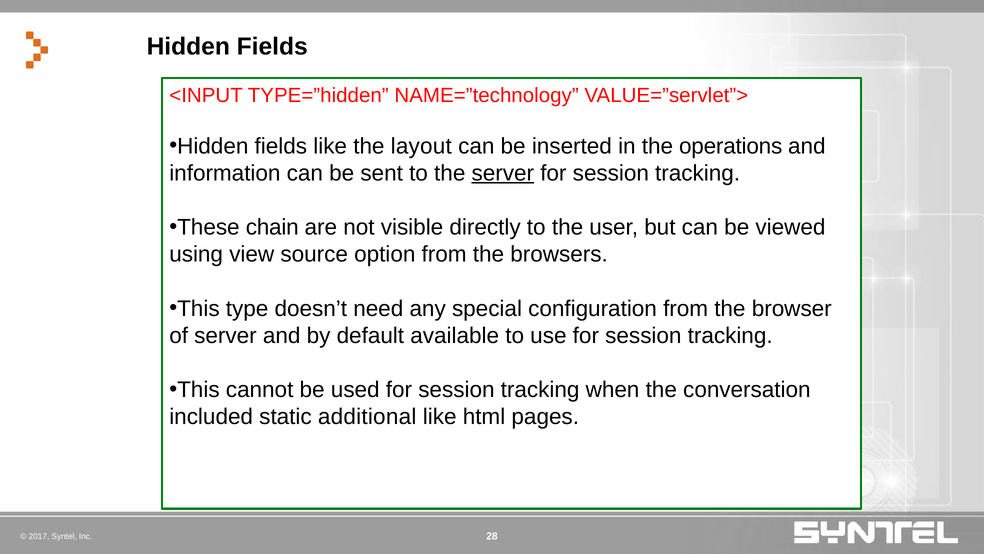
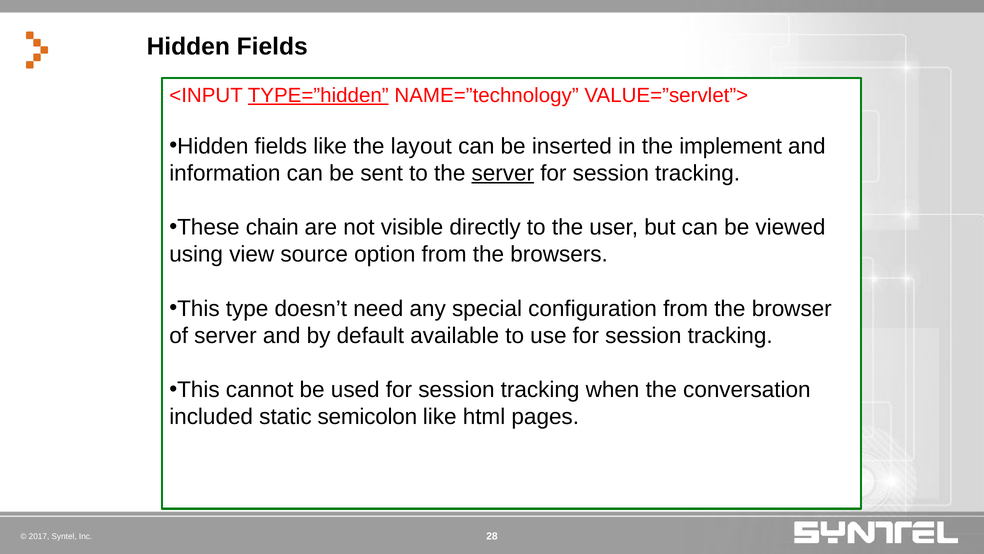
TYPE=”hidden underline: none -> present (318, 95)
operations: operations -> implement (731, 146)
additional: additional -> semicolon (367, 416)
